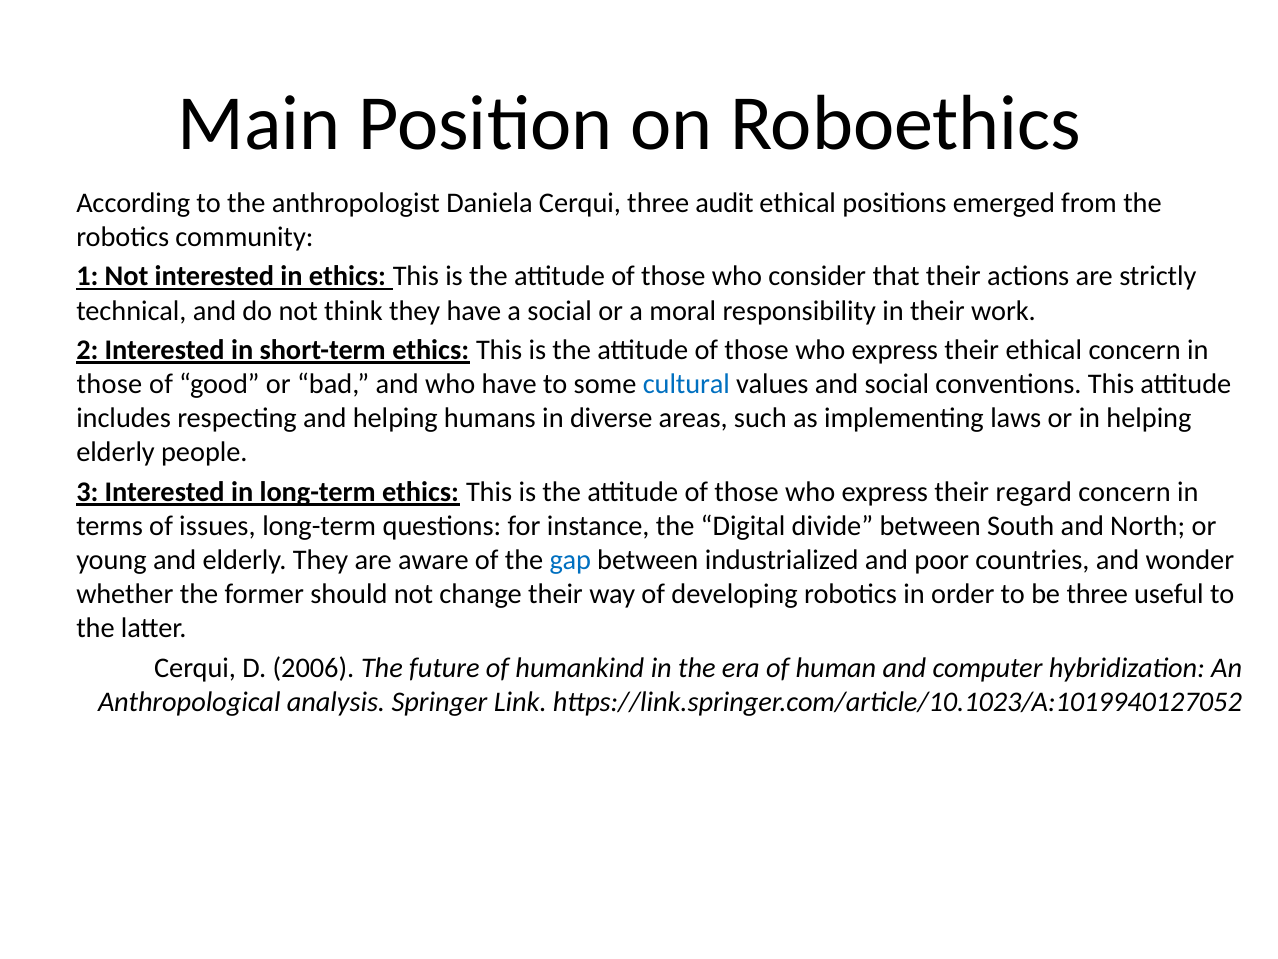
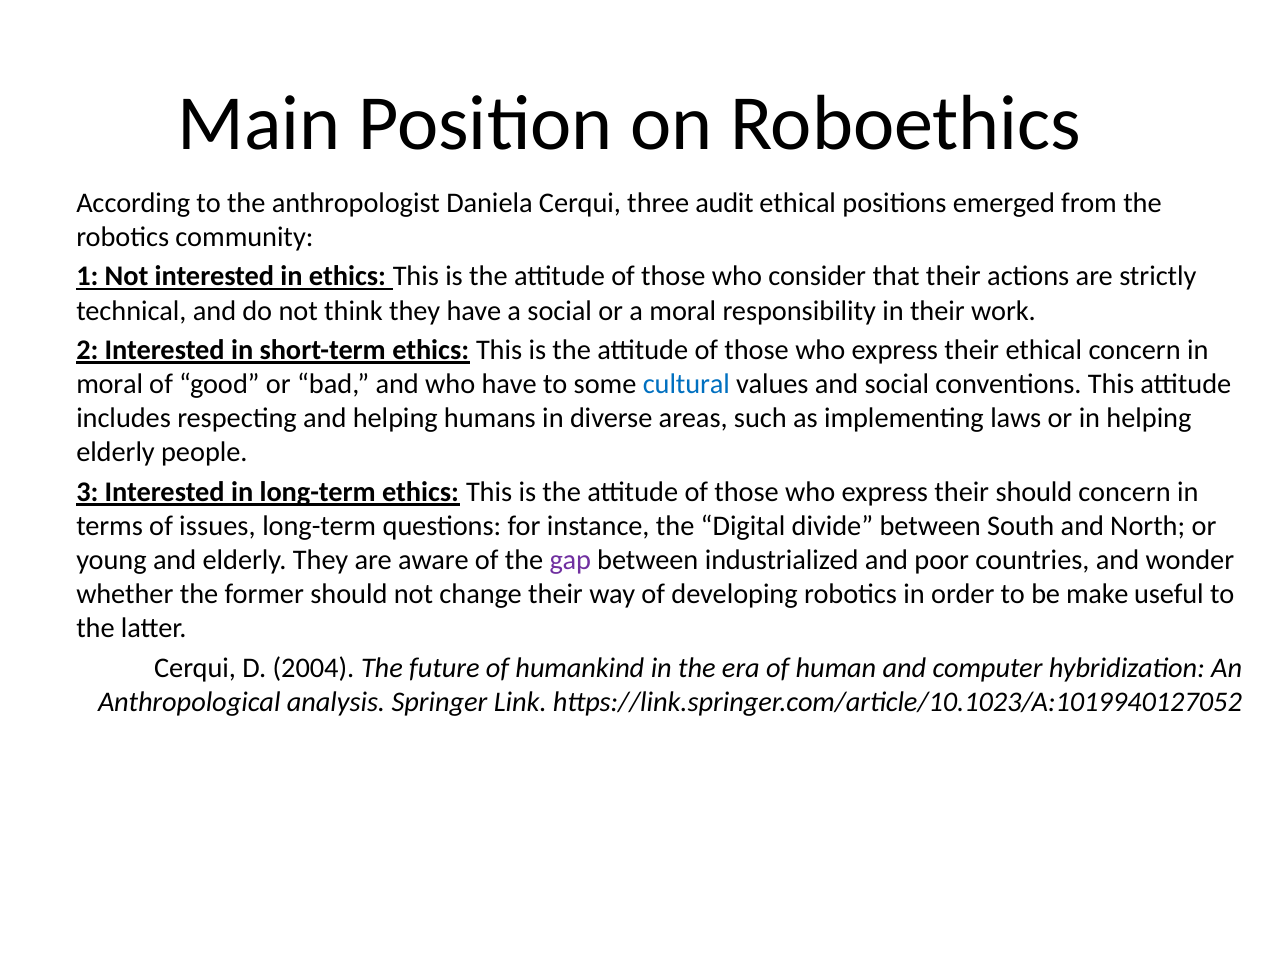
those: those -> moral (110, 384)
their regard: regard -> should (1034, 492)
gap colour: blue -> purple (570, 560)
be three: three -> make (1097, 594)
2006: 2006 -> 2004 (313, 668)
